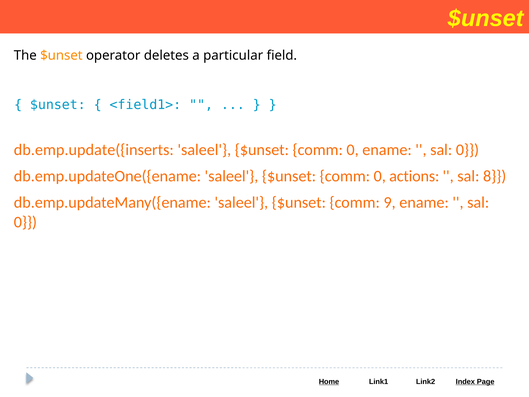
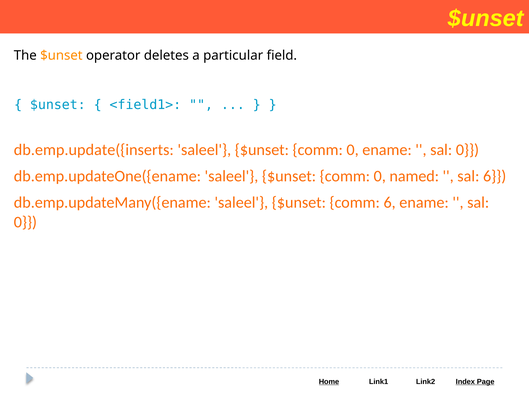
actions: actions -> named (414, 176)
sal 8: 8 -> 6 (495, 176)
comm 9: 9 -> 6 (390, 202)
